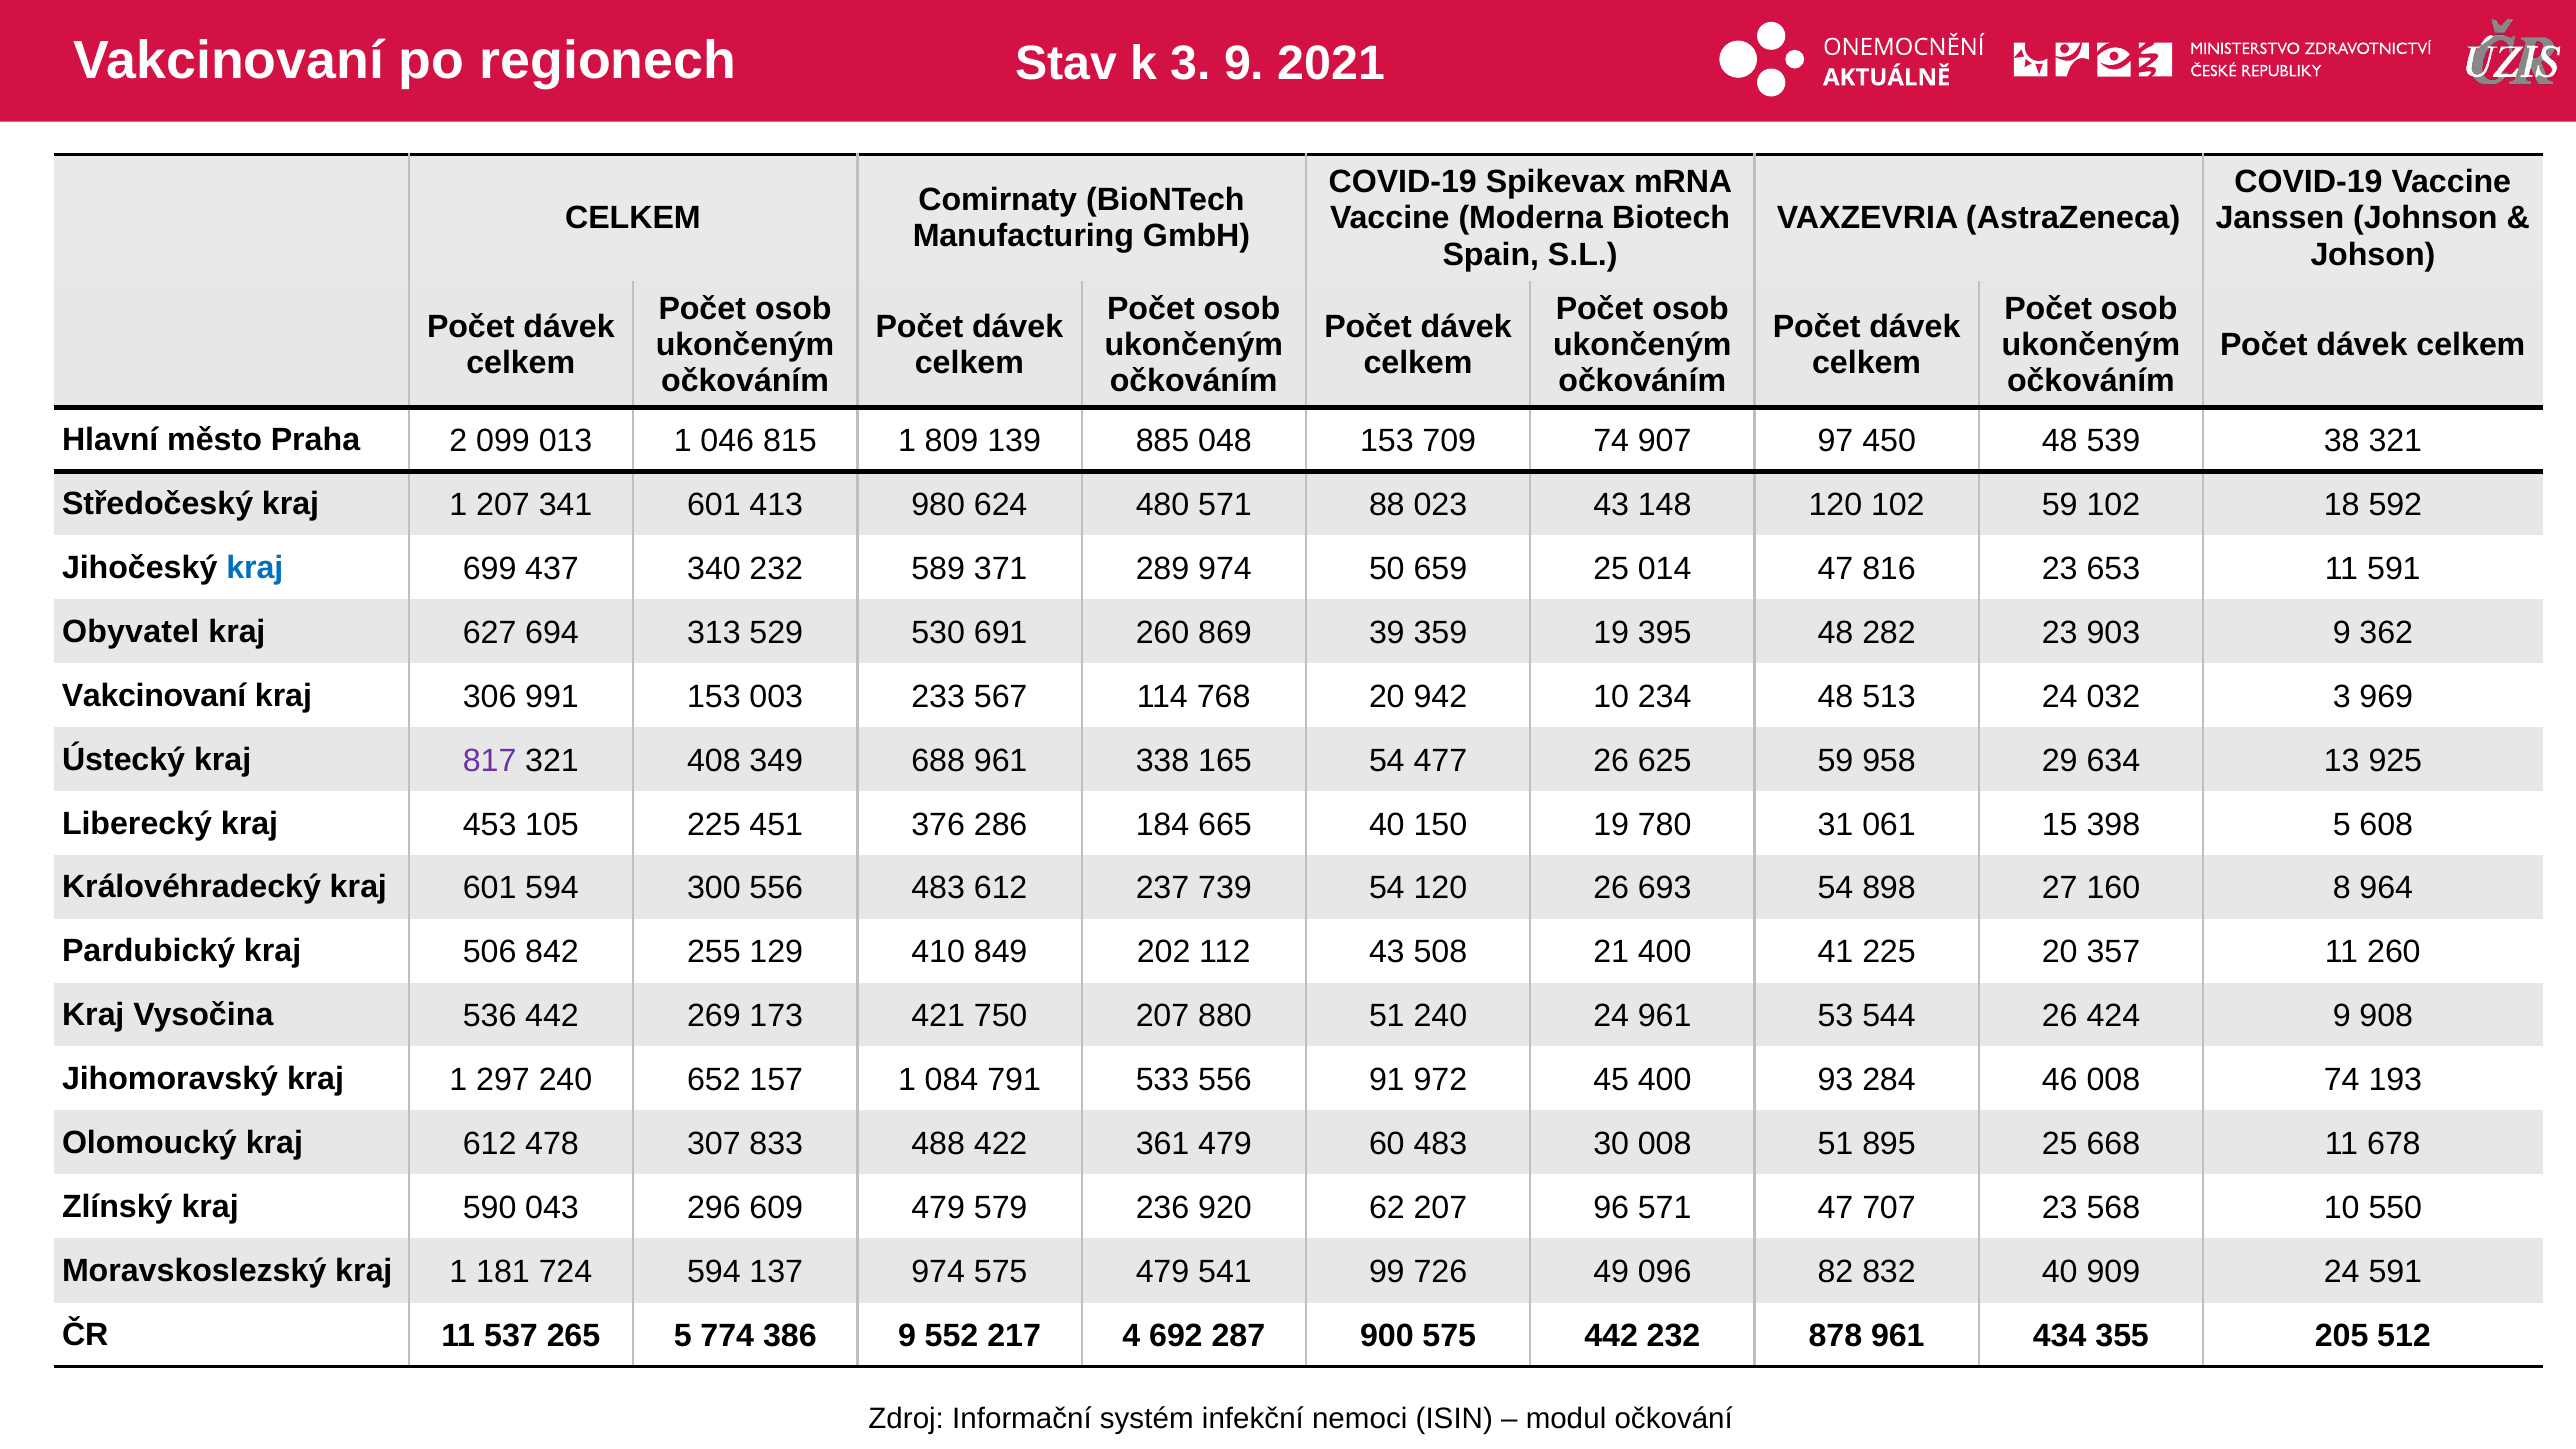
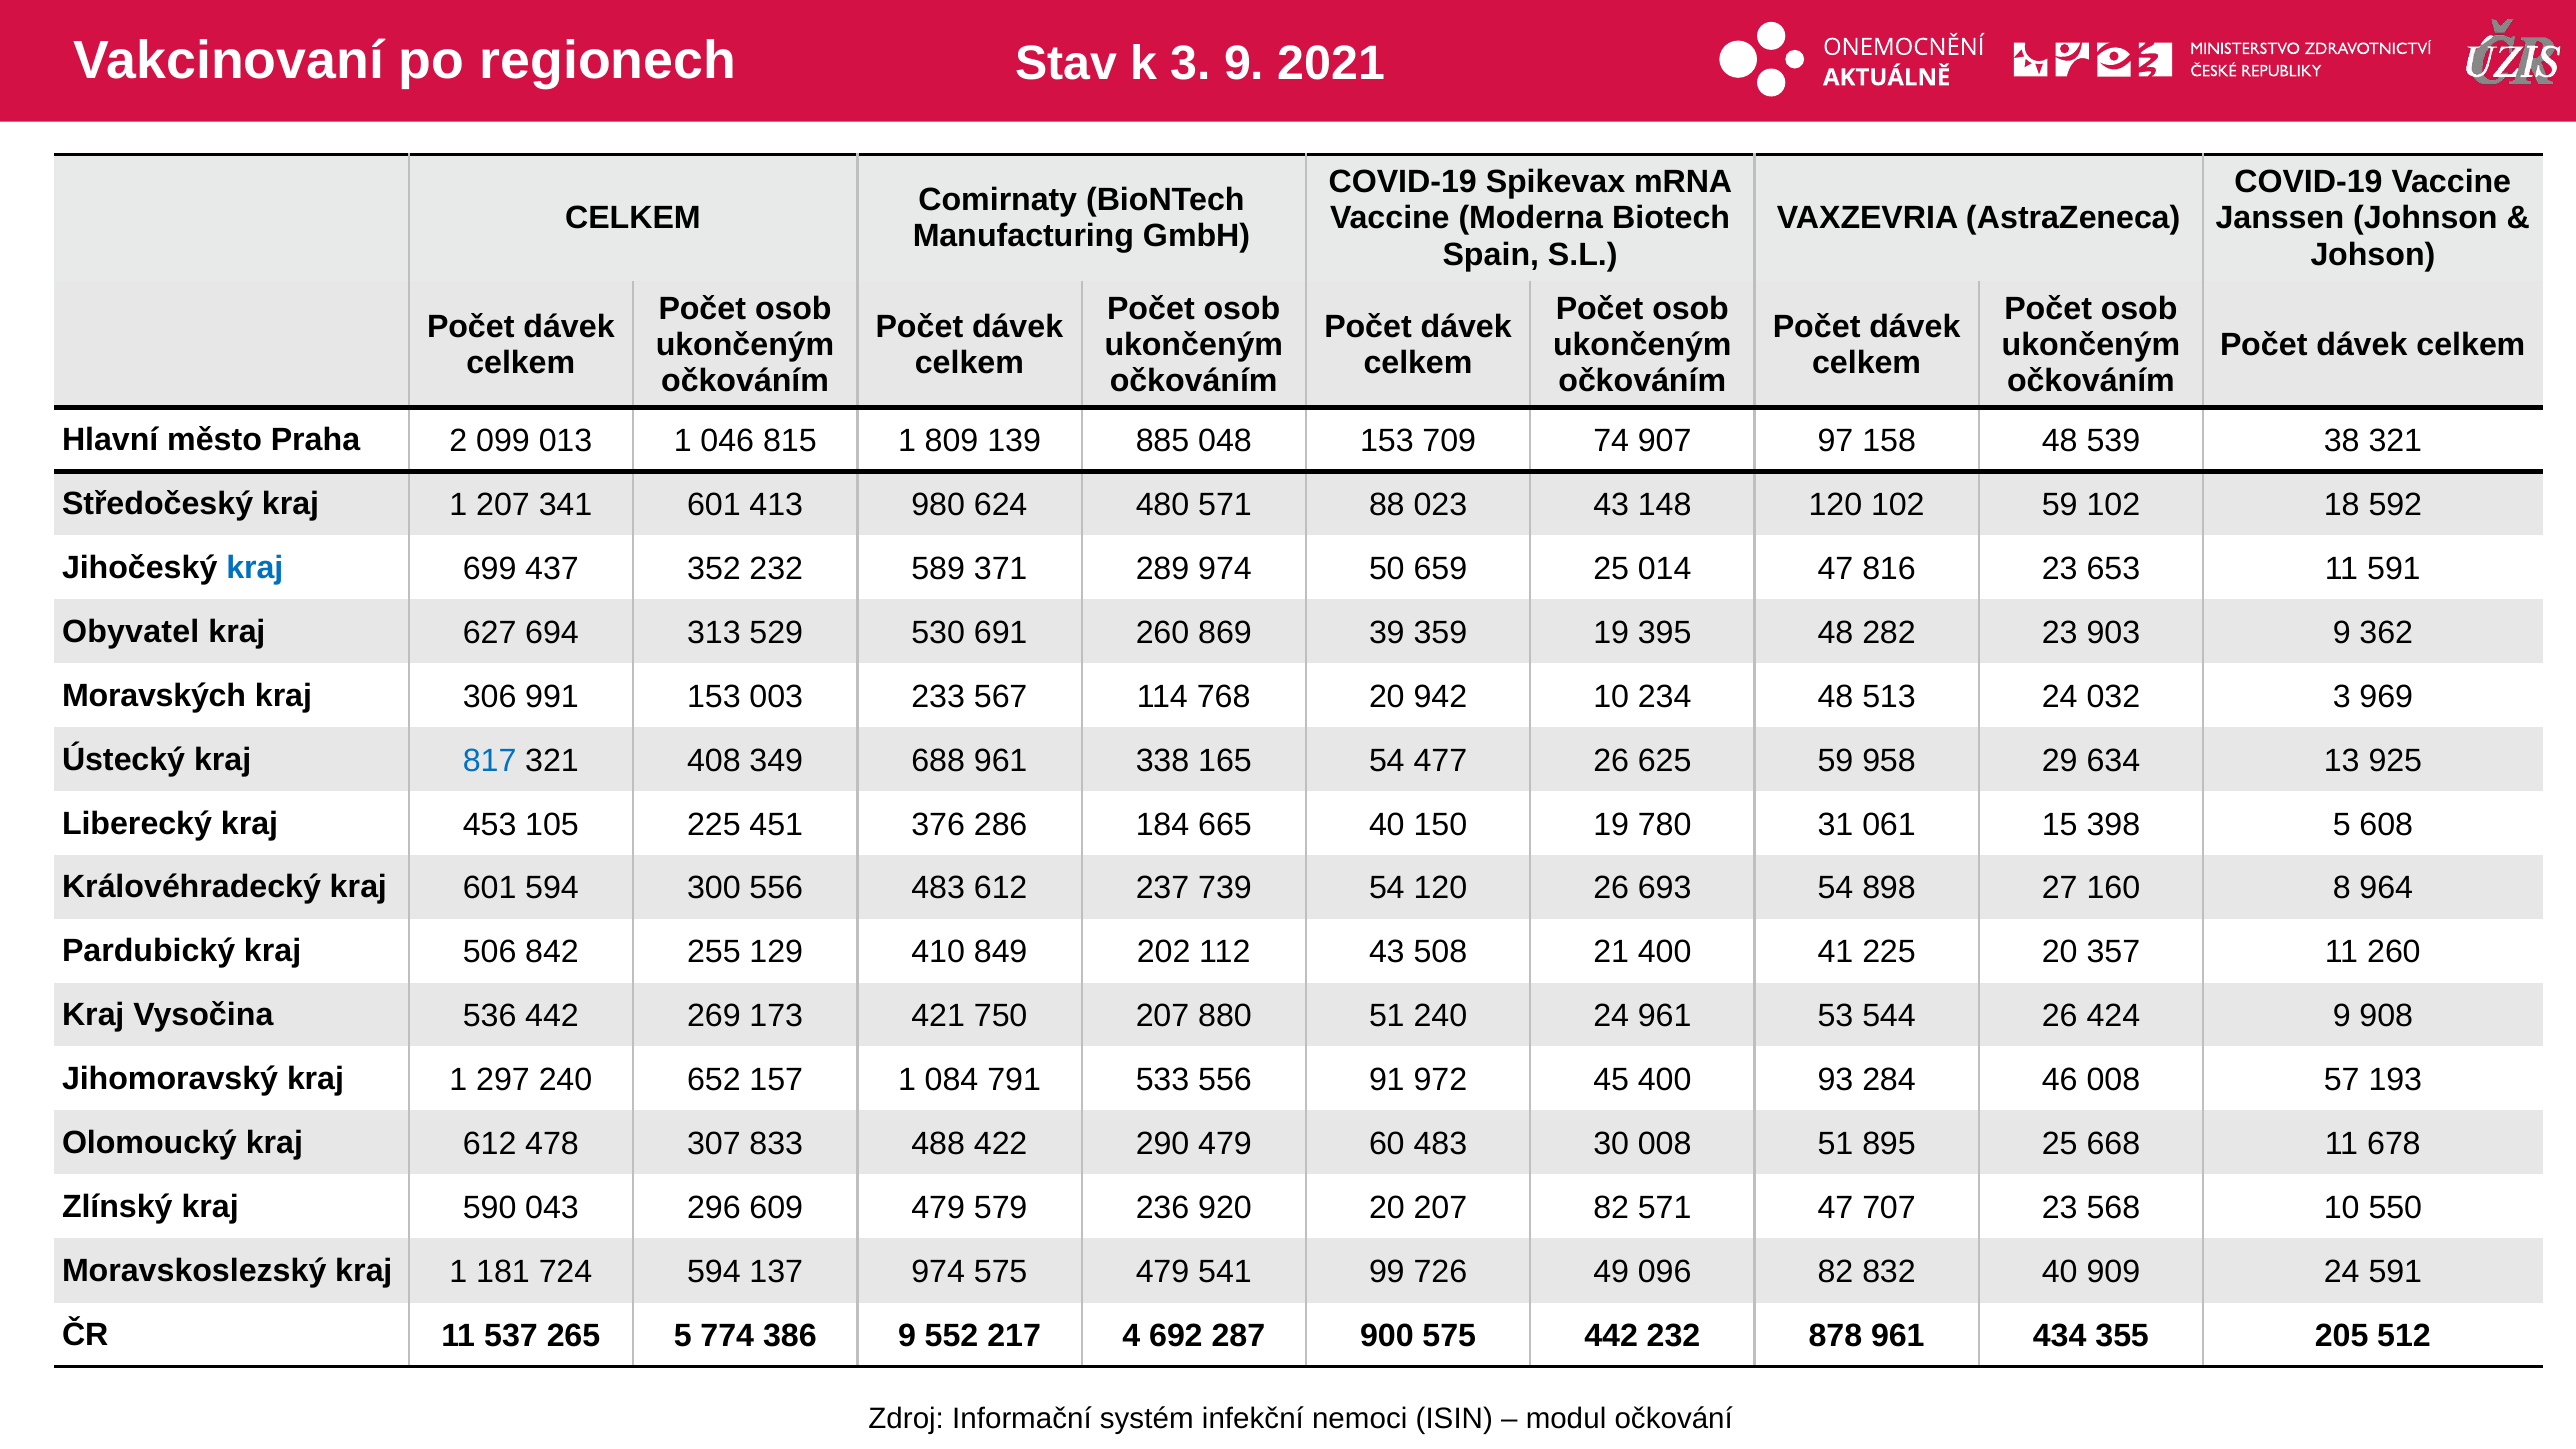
450: 450 -> 158 (1889, 441)
340: 340 -> 352 (714, 569)
Vakcinovaní: Vakcinovaní -> Moravských (154, 696)
817 colour: purple -> blue (490, 761)
008 74: 74 -> 57 (2342, 1080)
361: 361 -> 290 (1163, 1144)
920 62: 62 -> 20 (1387, 1208)
207 96: 96 -> 82 (1611, 1208)
